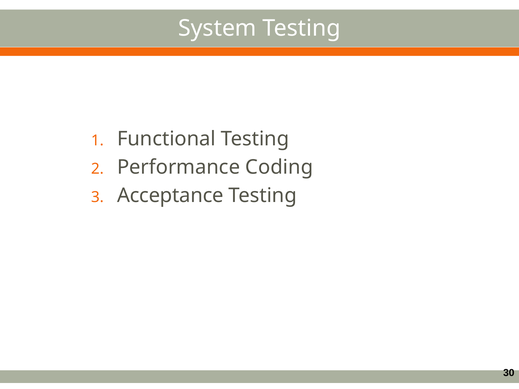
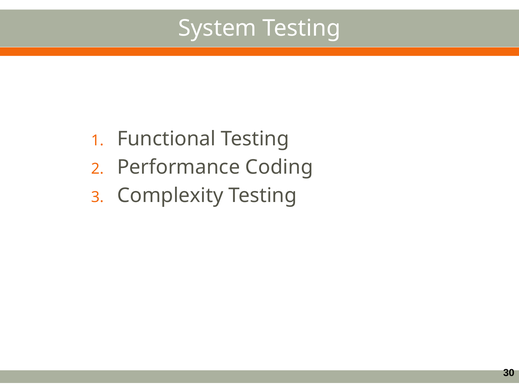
Acceptance: Acceptance -> Complexity (170, 195)
